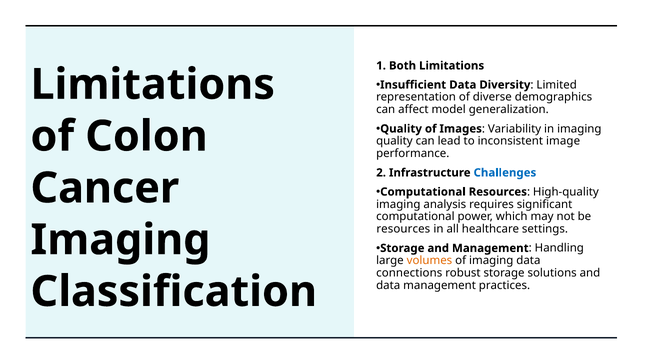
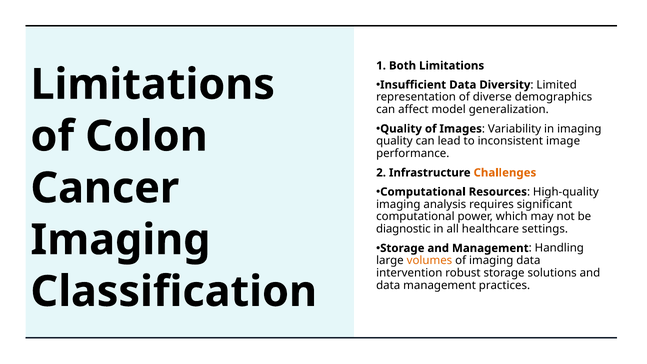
Challenges colour: blue -> orange (505, 173)
resources: resources -> diagnostic (403, 229)
connections: connections -> intervention (409, 273)
